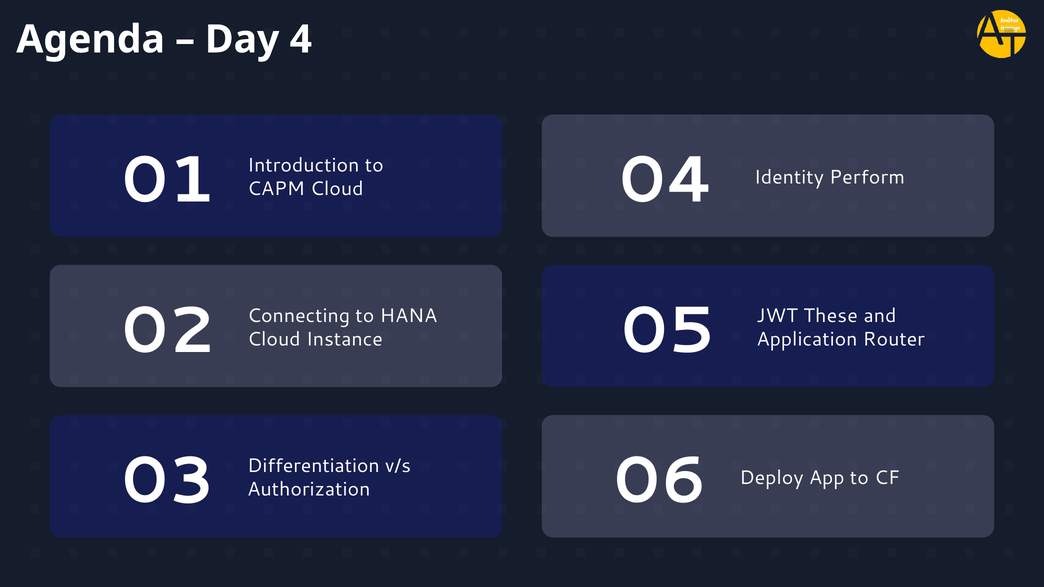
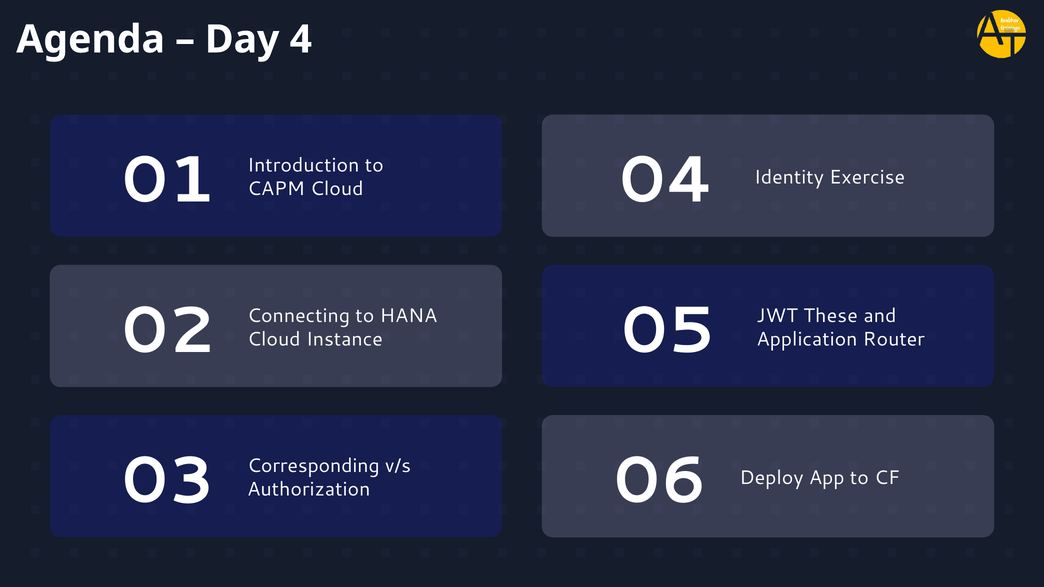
Perform: Perform -> Exercise (867, 177)
Differentiation: Differentiation -> Corresponding (313, 466)
